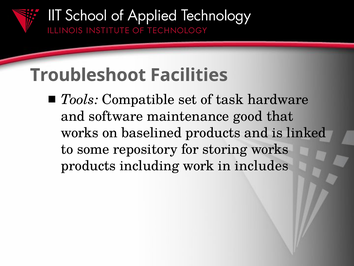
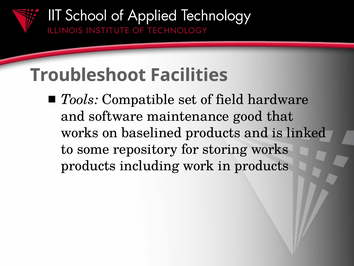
task: task -> field (230, 99)
in includes: includes -> products (262, 166)
